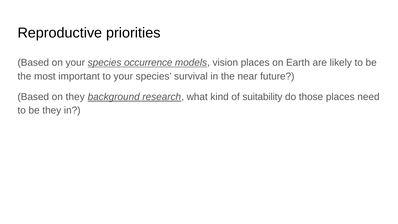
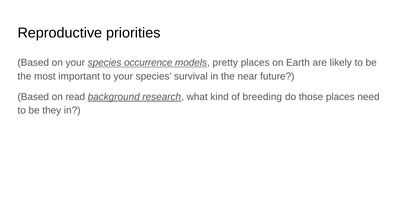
vision: vision -> pretty (225, 63)
on they: they -> read (75, 97)
suitability: suitability -> breeding (262, 97)
